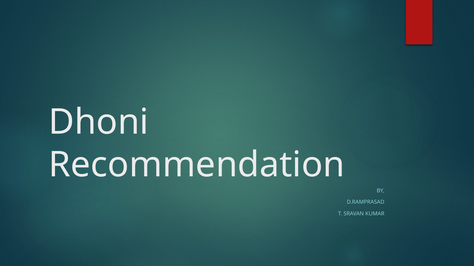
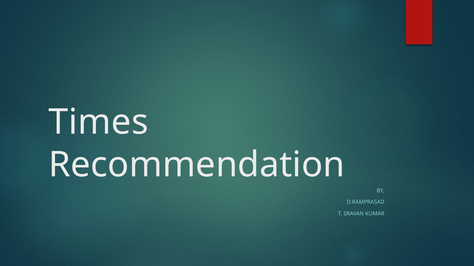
Dhoni: Dhoni -> Times (98, 122)
